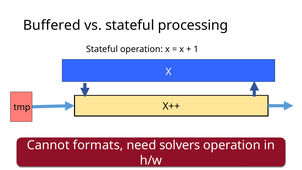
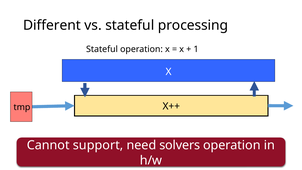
Buffered: Buffered -> Different (52, 25)
formats: formats -> support (98, 145)
